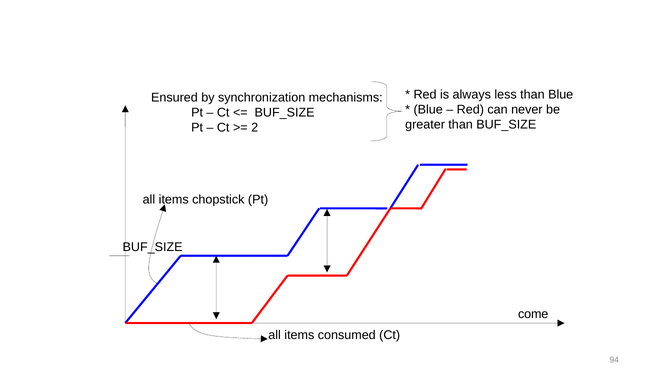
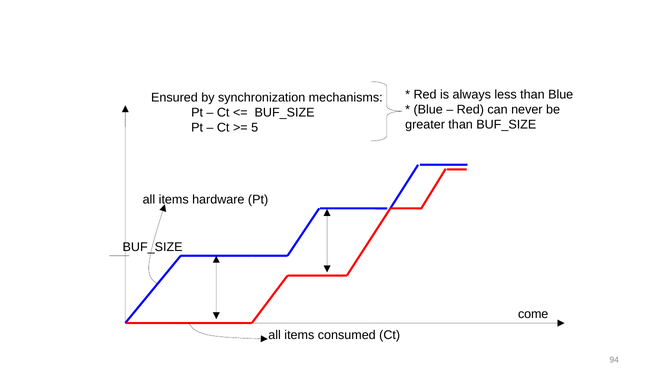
2: 2 -> 5 (255, 127)
chopstick: chopstick -> hardware (218, 199)
